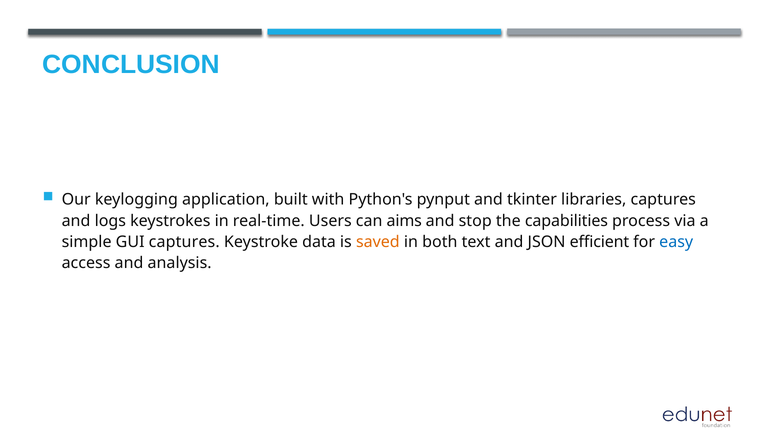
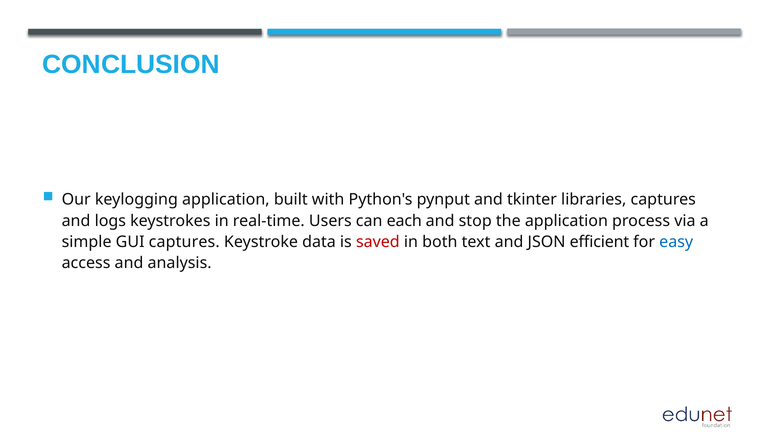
aims: aims -> each (404, 221)
the capabilities: capabilities -> application (566, 221)
saved colour: orange -> red (378, 242)
